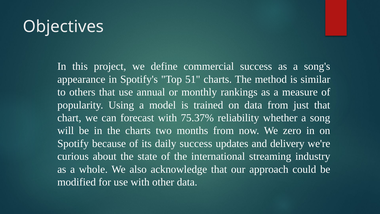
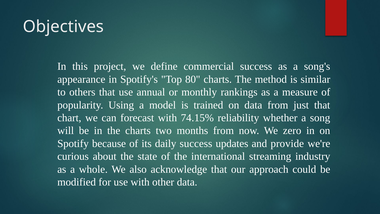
51: 51 -> 80 (193, 79)
75.37%: 75.37% -> 74.15% (197, 118)
delivery: delivery -> provide (287, 143)
